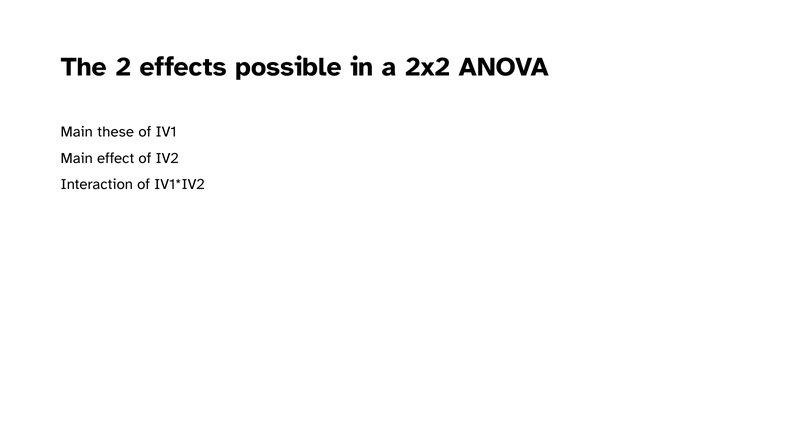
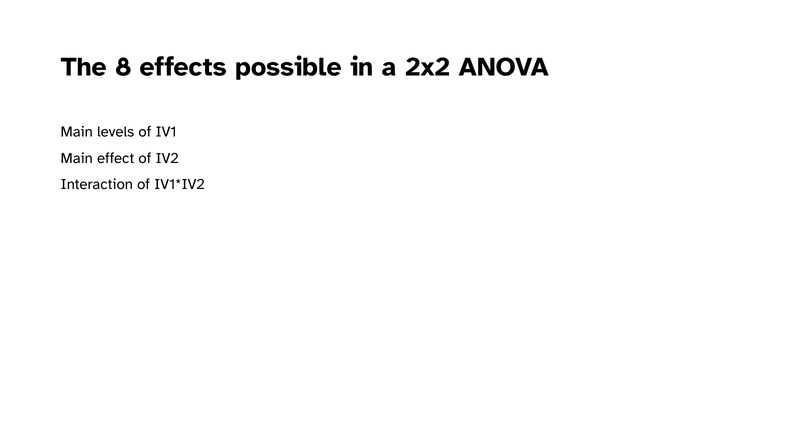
2: 2 -> 8 (124, 67)
these: these -> levels (116, 132)
